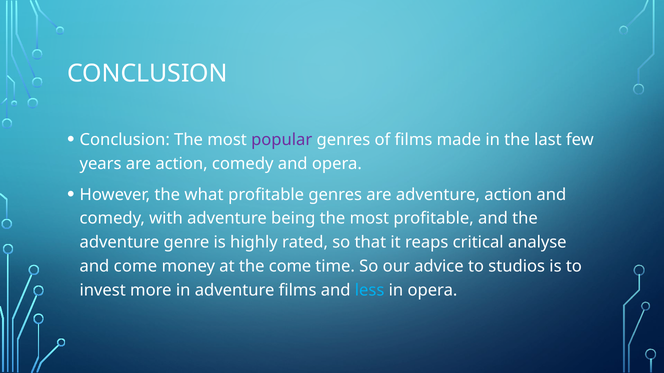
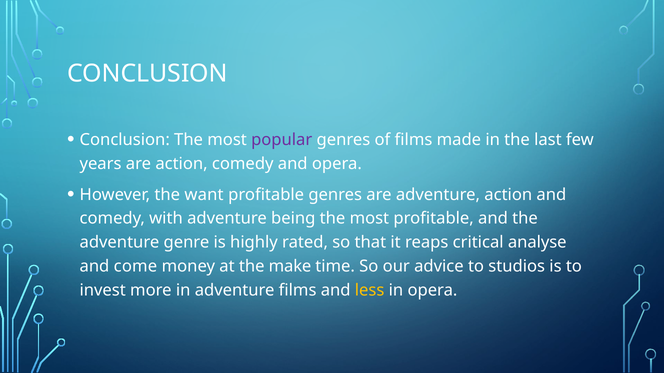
what: what -> want (204, 195)
the come: come -> make (290, 267)
less colour: light blue -> yellow (370, 290)
